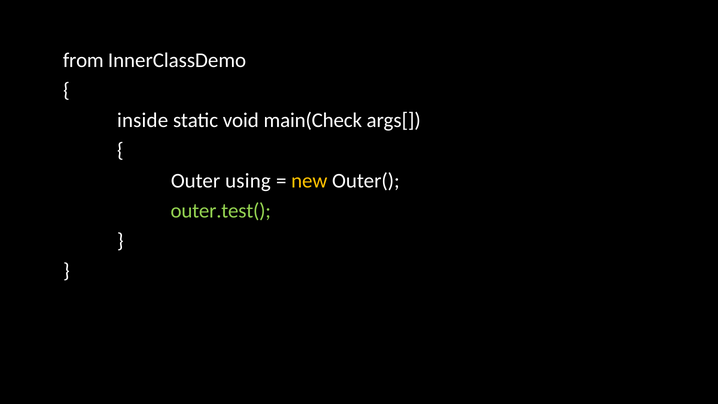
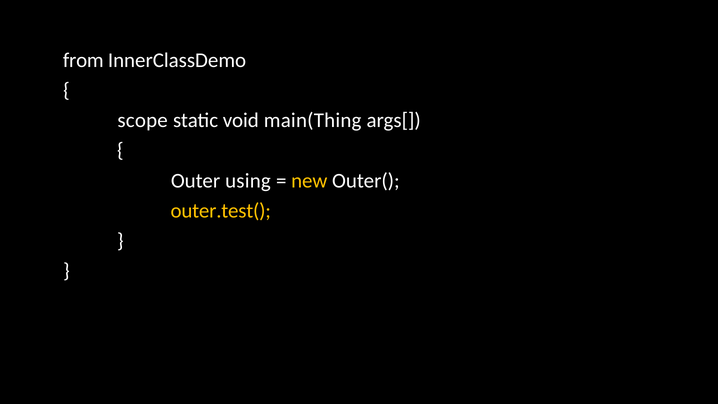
inside: inside -> scope (143, 120)
main(Check: main(Check -> main(Thing (313, 120)
outer.test( colour: light green -> yellow (221, 211)
